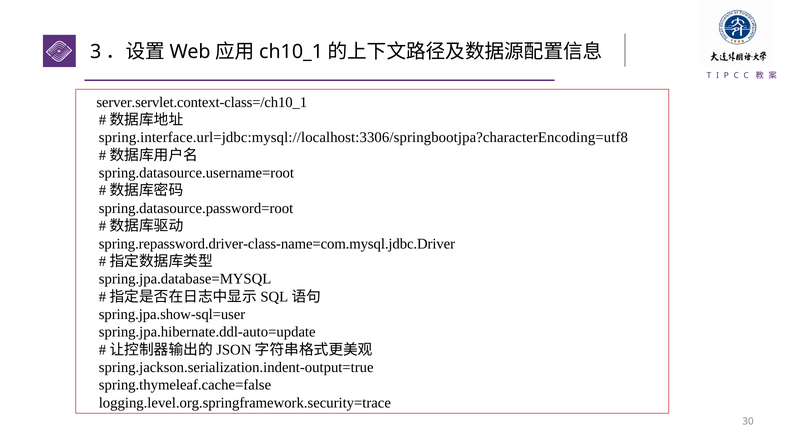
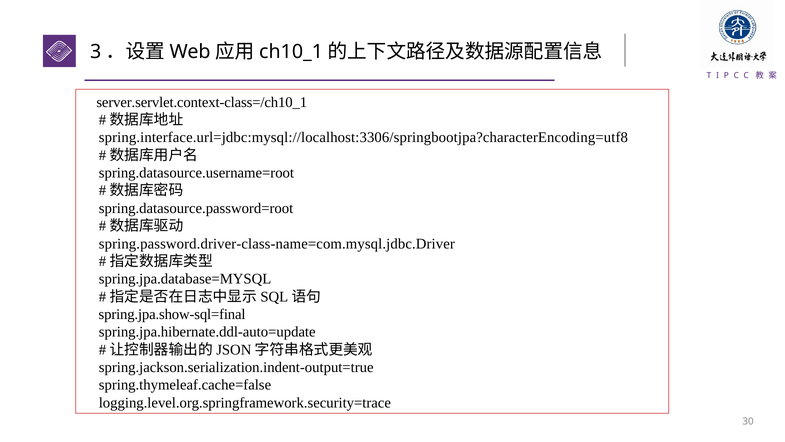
spring.repassword.driver-class-name=com.mysql.jdbc.Driver: spring.repassword.driver-class-name=com.mysql.jdbc.Driver -> spring.password.driver-class-name=com.mysql.jdbc.Driver (277, 243)
spring.jpa.show-sql=user: spring.jpa.show-sql=user -> spring.jpa.show-sql=final (172, 314)
